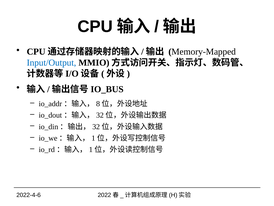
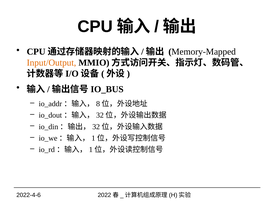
Input/Output colour: blue -> orange (51, 63)
